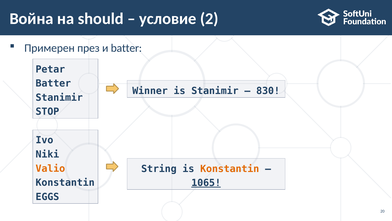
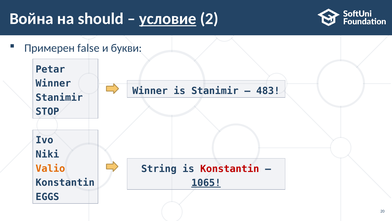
условие underline: none -> present (168, 19)
през: през -> false (88, 48)
и batter: batter -> букви (126, 48)
Batter: Batter -> Winner (53, 83)
830: 830 -> 483 (268, 91)
Konstantin colour: orange -> red (230, 168)
